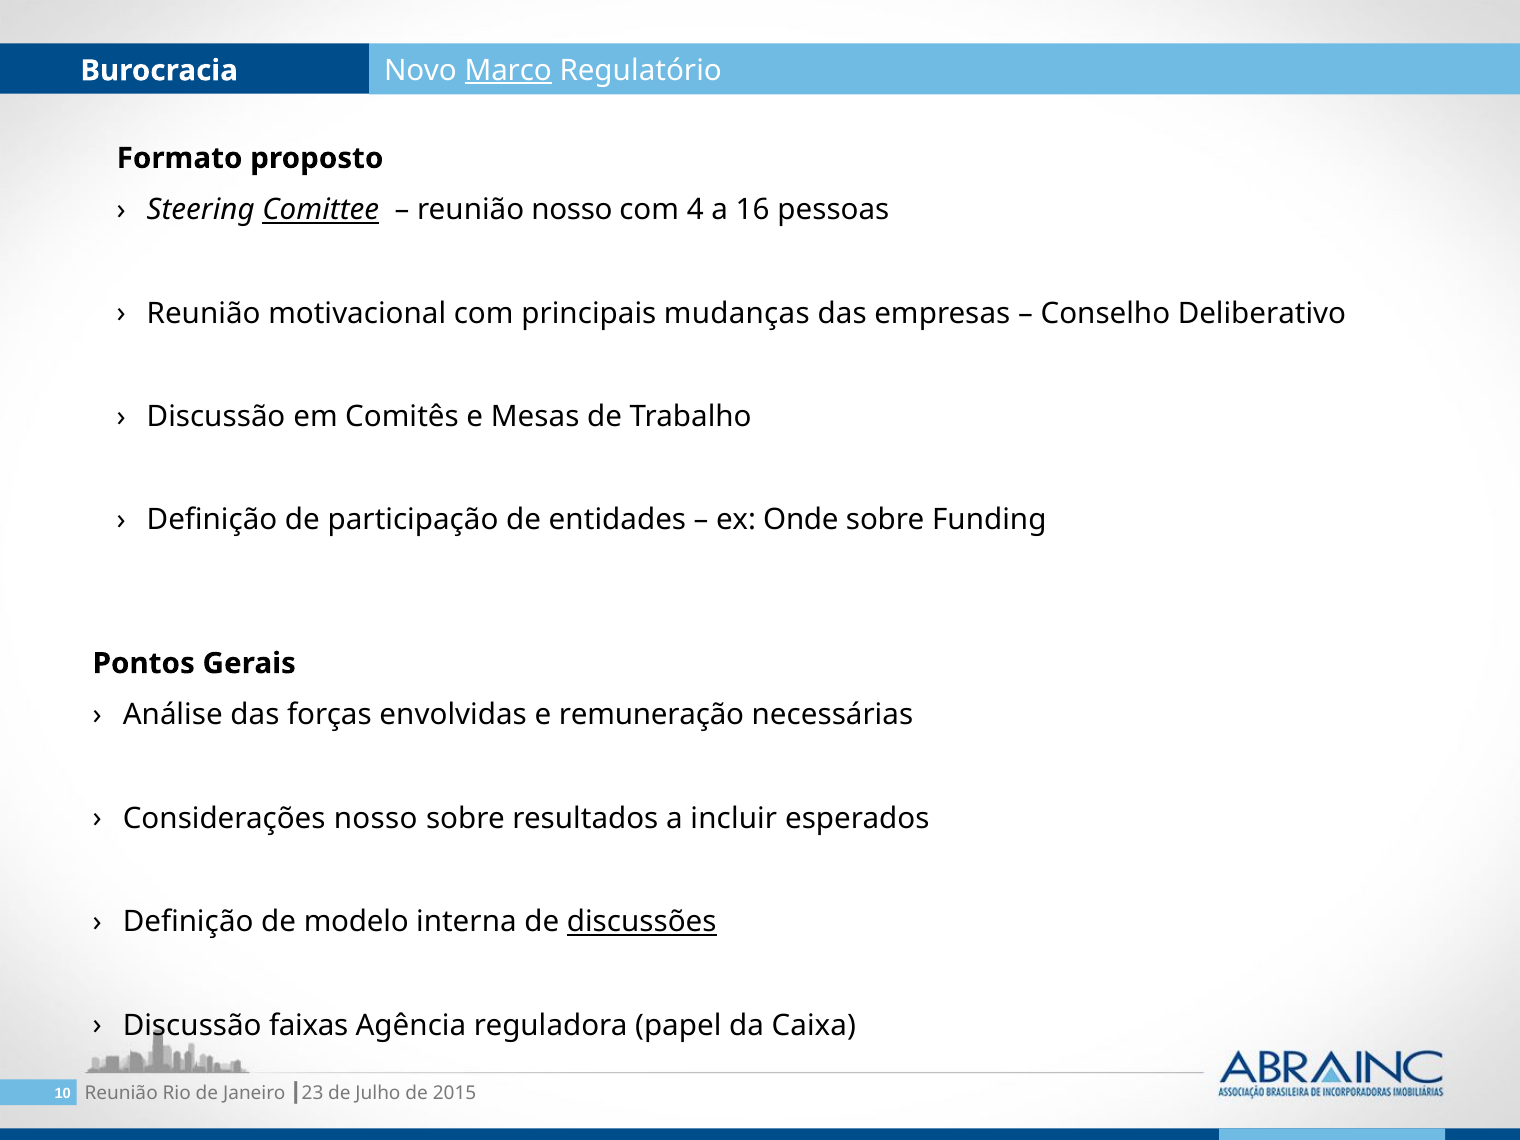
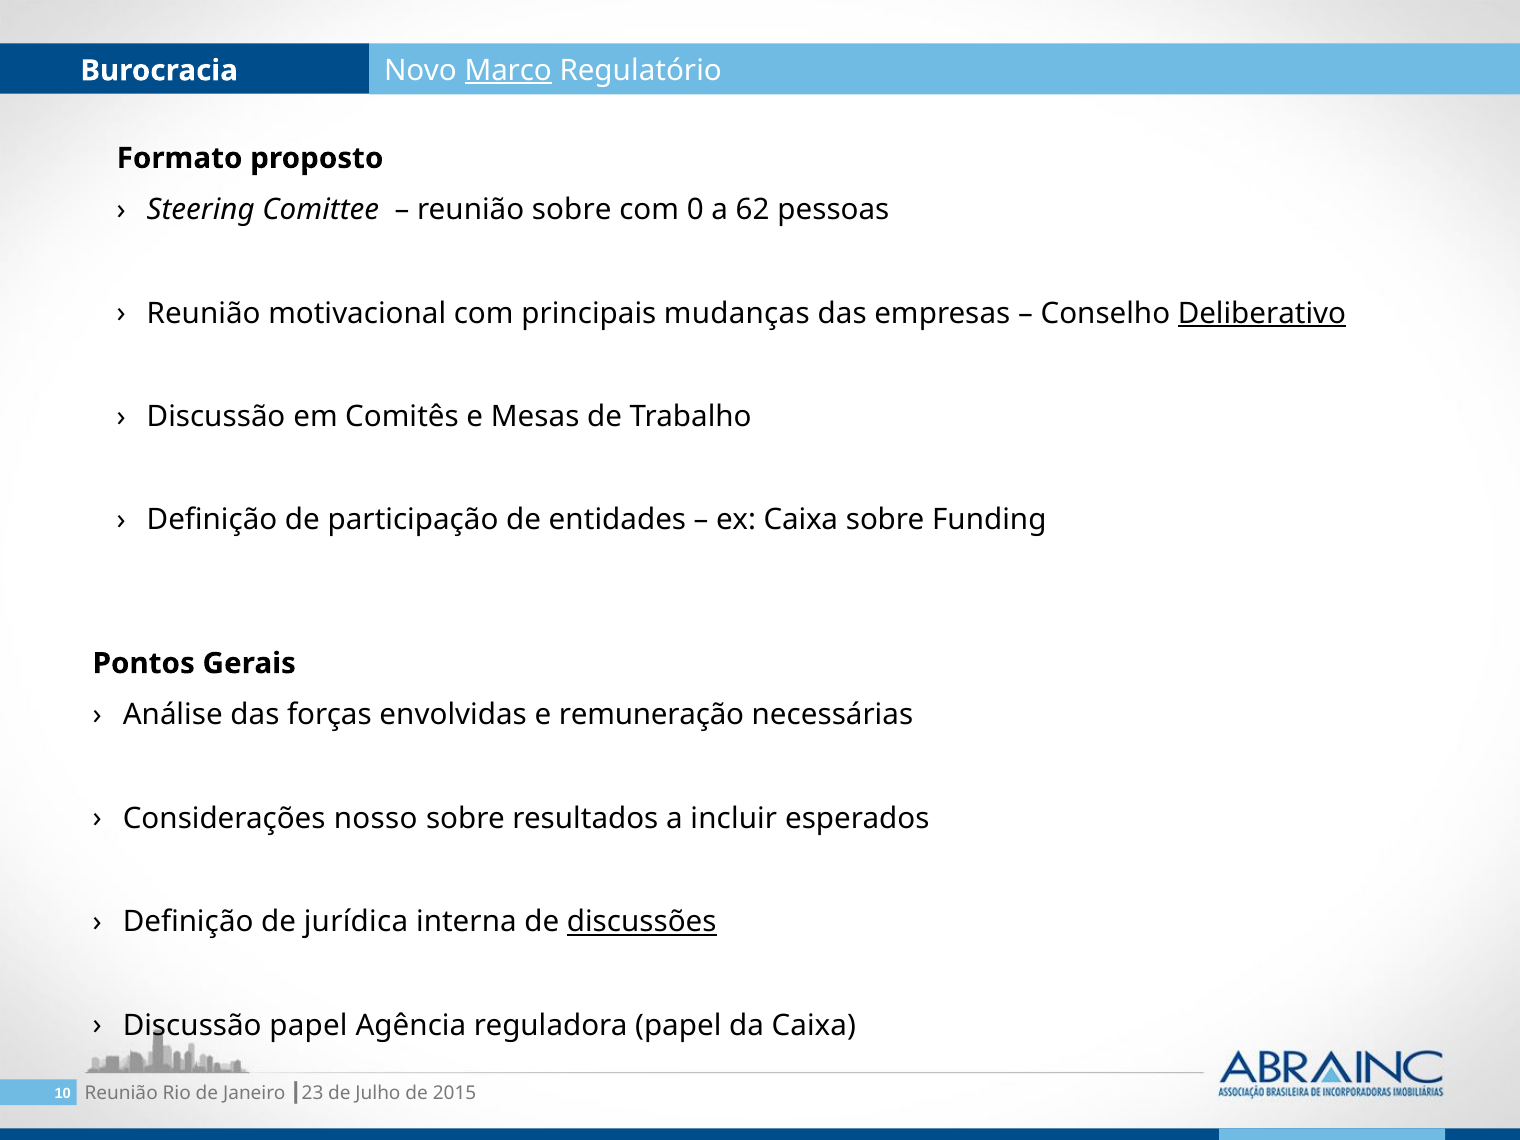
Comittee underline: present -> none (321, 210)
reunião nosso: nosso -> sobre (572, 210)
4: 4 -> 0 (695, 210)
16: 16 -> 62 (753, 210)
Deliberativo underline: none -> present (1262, 313)
ex Onde: Onde -> Caixa (801, 520)
modelo: modelo -> jurídica (356, 922)
Discussão faixas: faixas -> papel (308, 1025)
